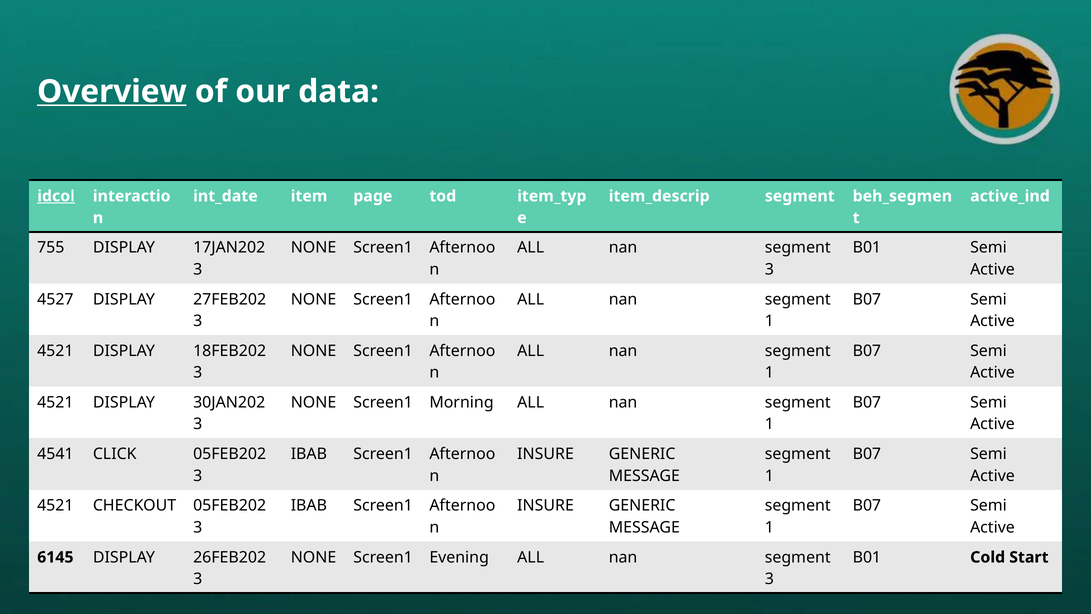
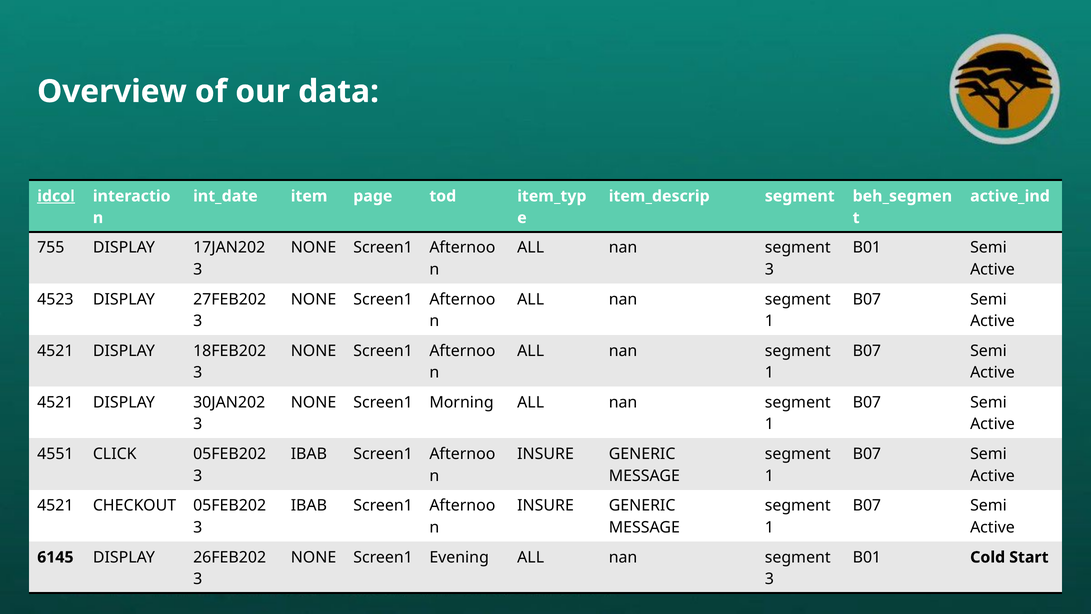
Overview underline: present -> none (112, 92)
4527: 4527 -> 4523 (55, 299)
4541: 4541 -> 4551 (55, 454)
